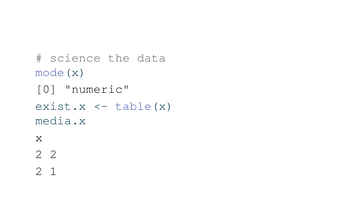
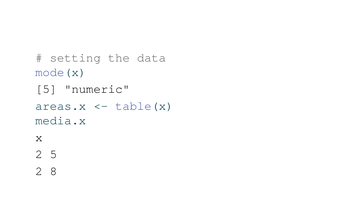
science: science -> setting (75, 58)
0: 0 -> 5 (46, 89)
exist.x: exist.x -> areas.x (61, 106)
2: 2 -> 5 (54, 154)
1: 1 -> 8 (54, 171)
